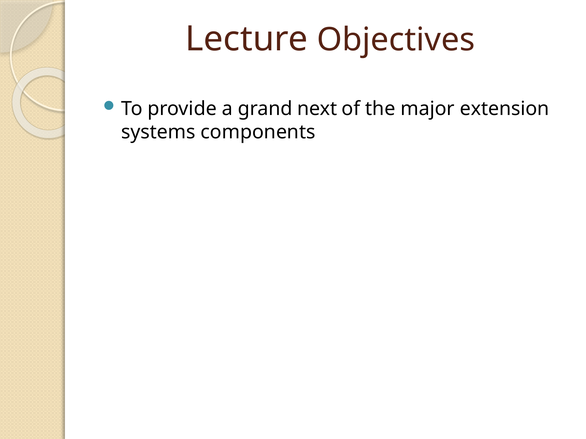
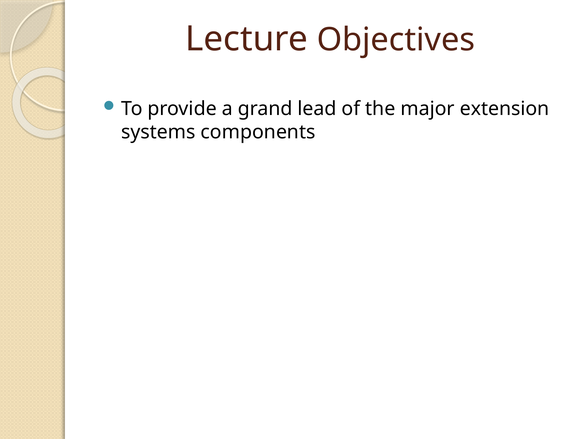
next: next -> lead (317, 109)
